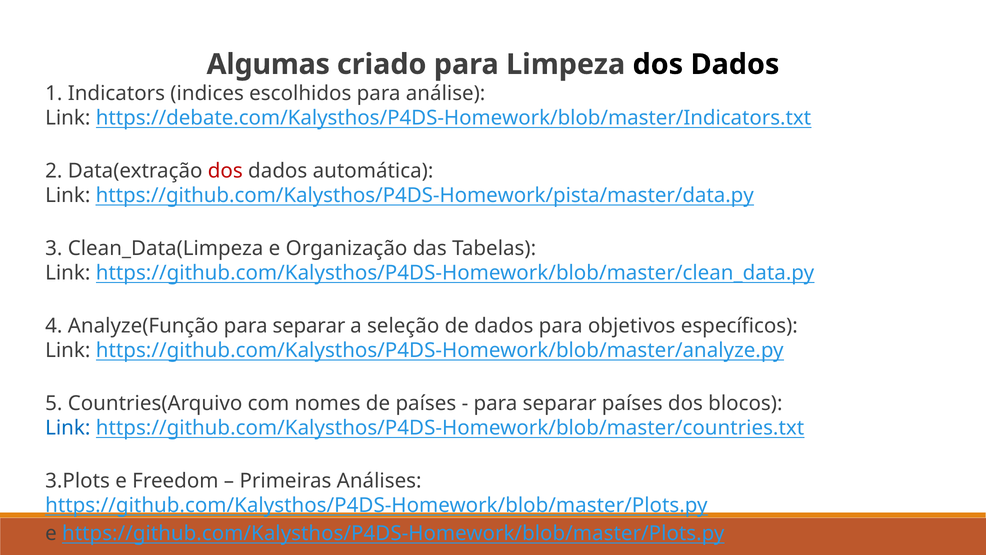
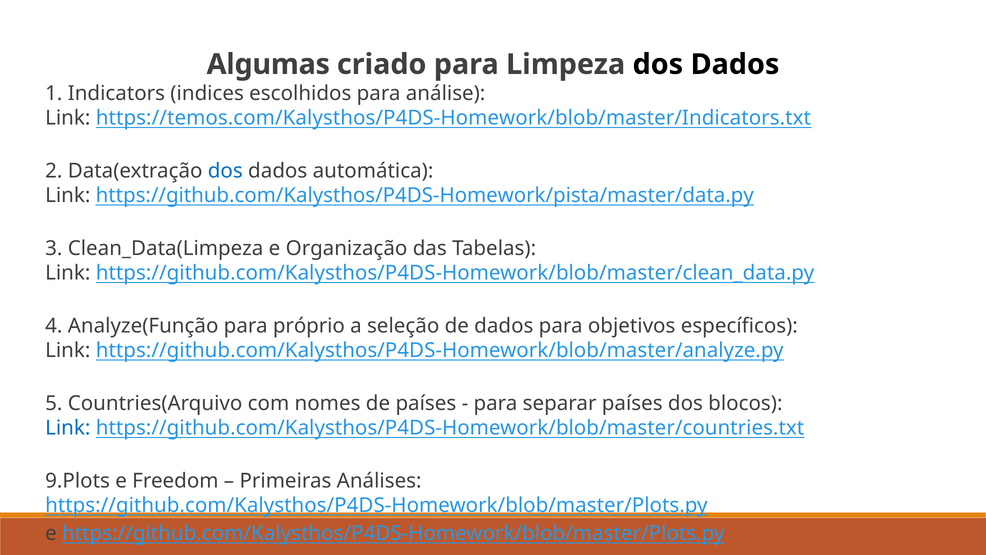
https://debate.com/Kalysthos/P4DS-Homework/blob/master/Indicators.txt: https://debate.com/Kalysthos/P4DS-Homework/blob/master/Indicators.txt -> https://temos.com/Kalysthos/P4DS-Homework/blob/master/Indicators.txt (453, 118)
dos colour: red -> blue (225, 171)
Analyze(Função para separar: separar -> próprio (309, 326)
3.Plots: 3.Plots -> 9.Plots (78, 480)
